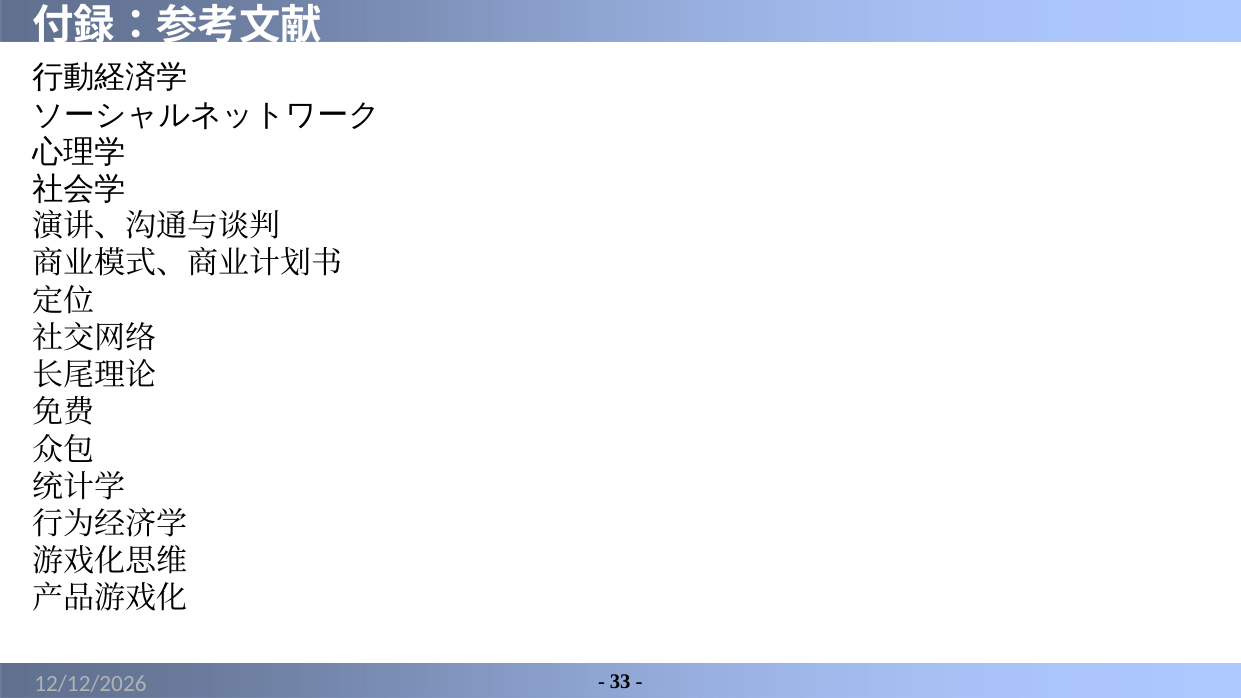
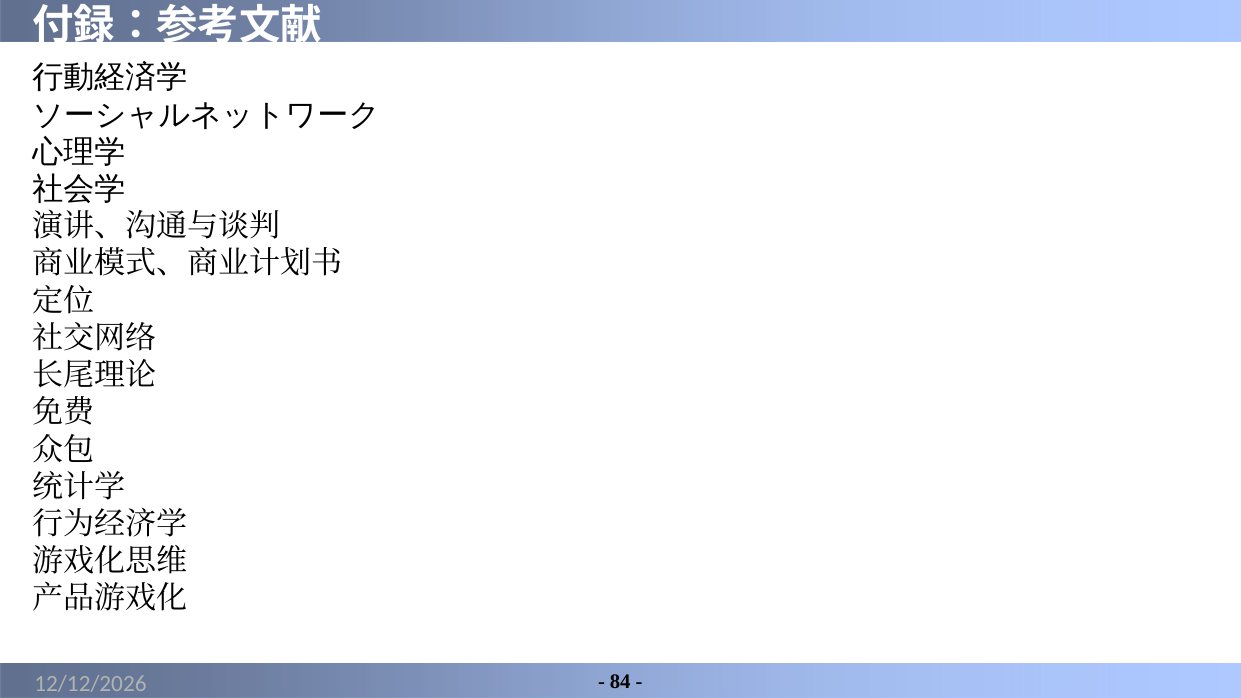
33: 33 -> 84 (620, 682)
